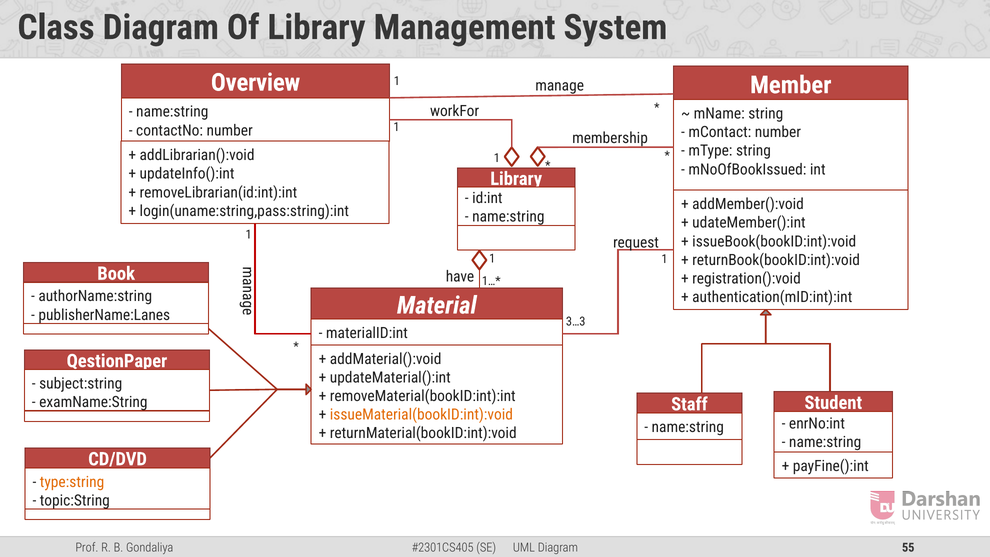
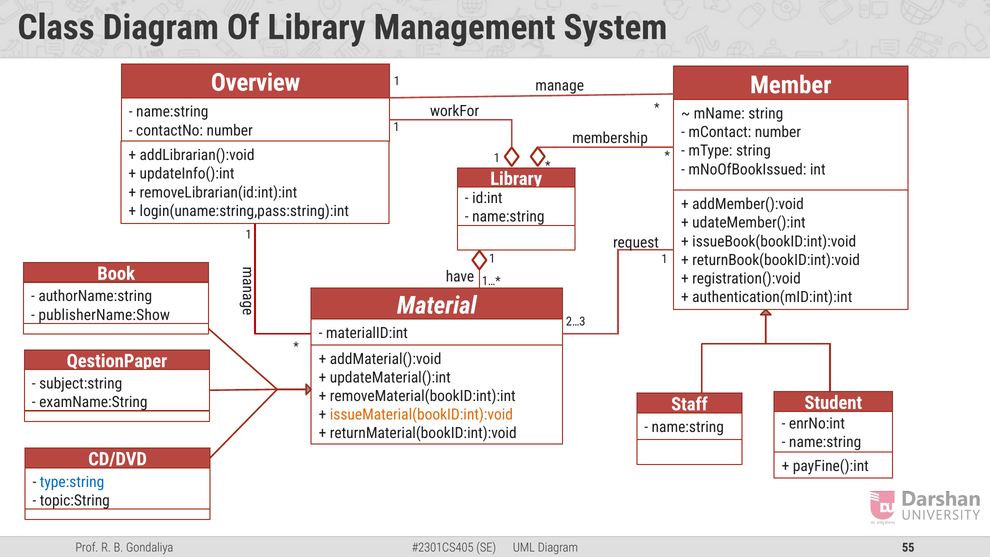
publisherName:Lanes: publisherName:Lanes -> publisherName:Show (104, 315)
3…3: 3…3 -> 2…3 (576, 322)
type:string colour: orange -> blue (72, 482)
